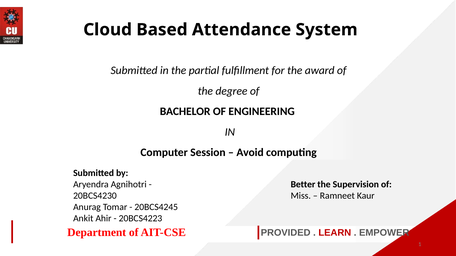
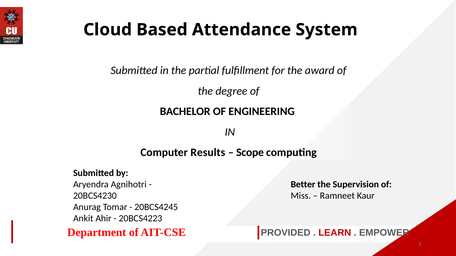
Session: Session -> Results (208, 153)
Avoid: Avoid -> Scope (250, 153)
